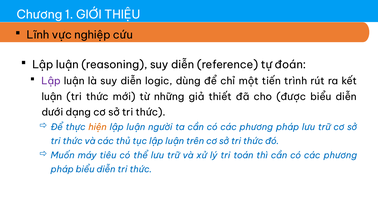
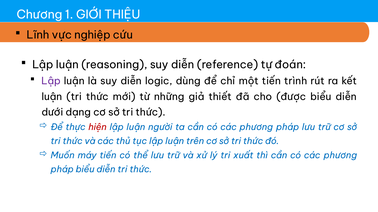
hiện colour: orange -> red (97, 127)
máy tiêu: tiêu -> tiến (108, 156)
toán: toán -> xuất (243, 156)
